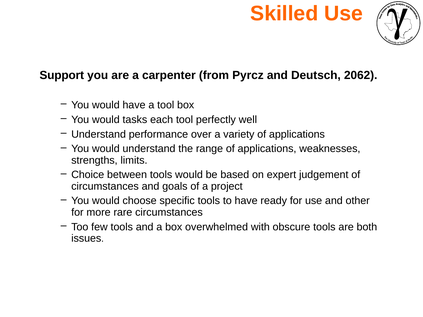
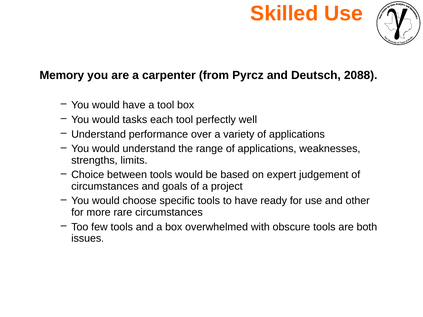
Support: Support -> Memory (62, 75)
2062: 2062 -> 2088 (361, 75)
